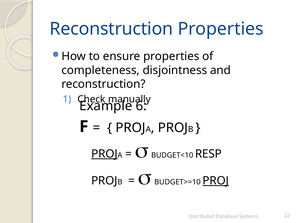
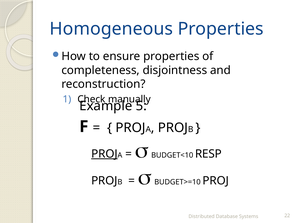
Reconstruction: Reconstruction -> Homogeneous (111, 29)
6: 6 -> 5 (141, 106)
PROJ underline: present -> none (216, 180)
